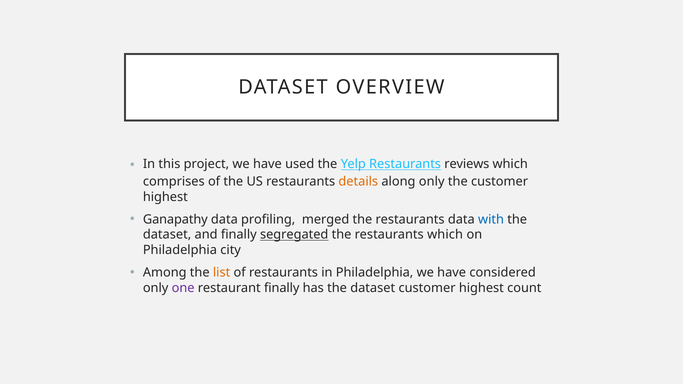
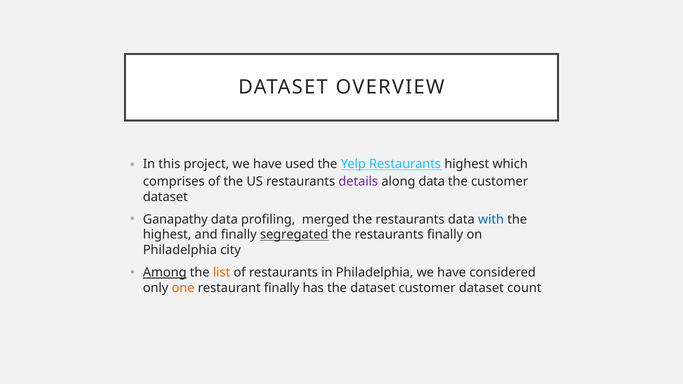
Restaurants reviews: reviews -> highest (467, 164)
details colour: orange -> purple (358, 182)
along only: only -> data (432, 182)
highest: highest -> dataset (165, 197)
dataset: dataset -> highest (167, 235)
restaurants which: which -> finally (445, 235)
Among underline: none -> present (165, 273)
one colour: purple -> orange (183, 288)
highest: highest -> dataset (481, 288)
